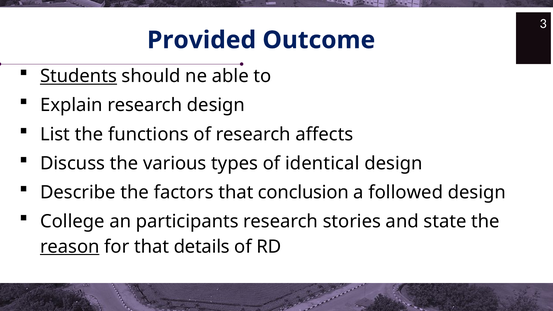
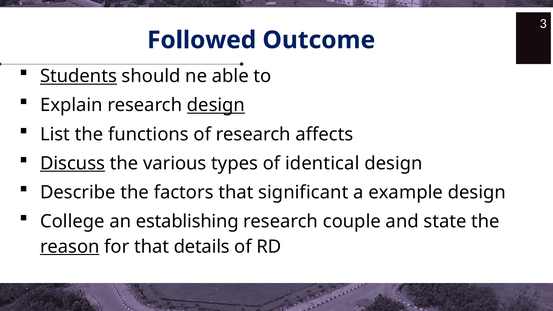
Provided: Provided -> Followed (202, 40)
design underline: none -> present (216, 105)
Discuss underline: none -> present (73, 163)
conclusion: conclusion -> significant (303, 192)
followed: followed -> example (406, 192)
participants: participants -> establishing (187, 221)
stories: stories -> couple (352, 221)
